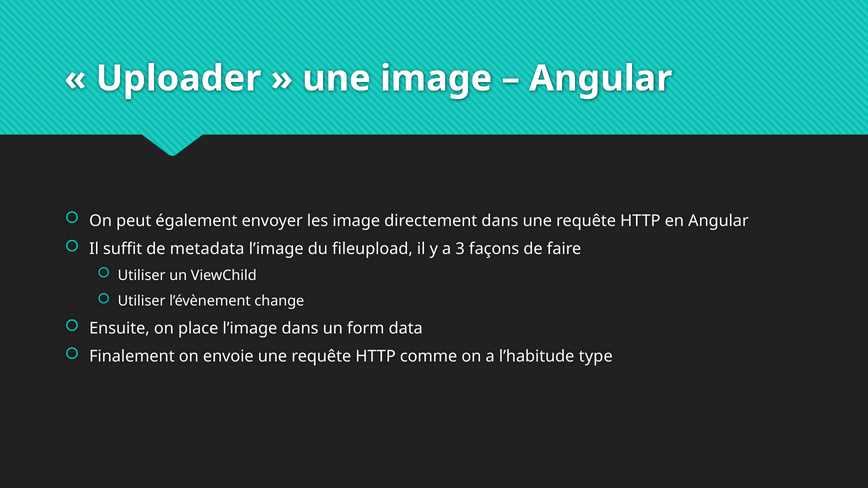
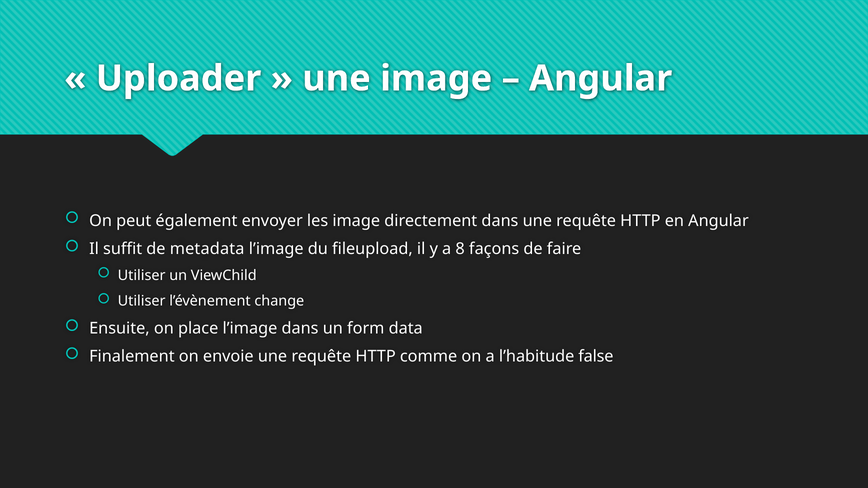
3: 3 -> 8 (460, 249)
type: type -> false (596, 357)
